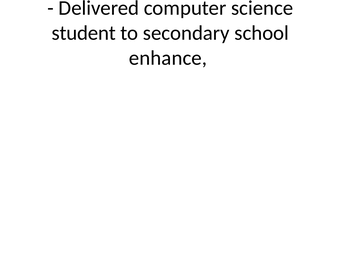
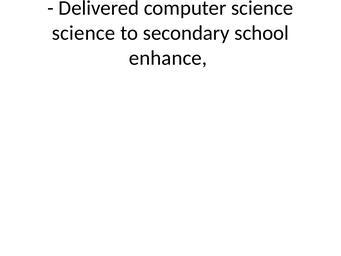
student: student -> science (84, 33)
